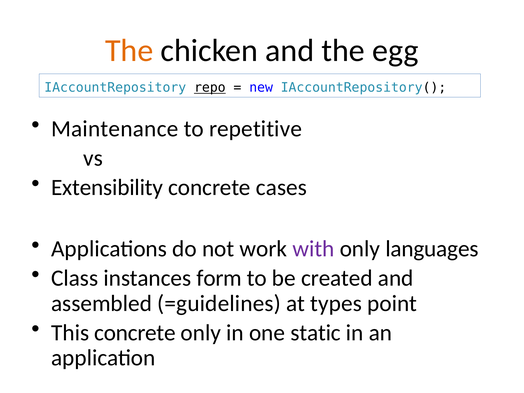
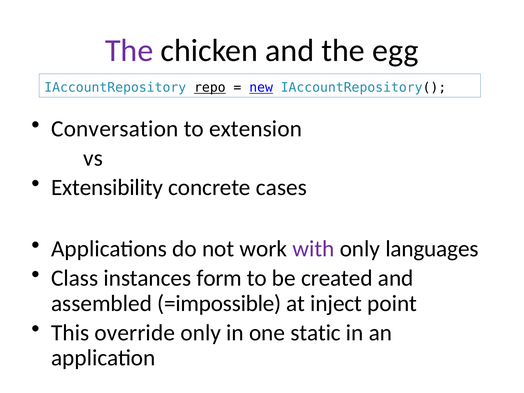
The colour: orange -> purple (129, 51)
new underline: none -> present (261, 88)
Maintenance: Maintenance -> Conversation (115, 129)
repetitive: repetitive -> extension (256, 129)
=guidelines: =guidelines -> =impossible (219, 303)
types: types -> inject (336, 303)
This concrete: concrete -> override (135, 333)
